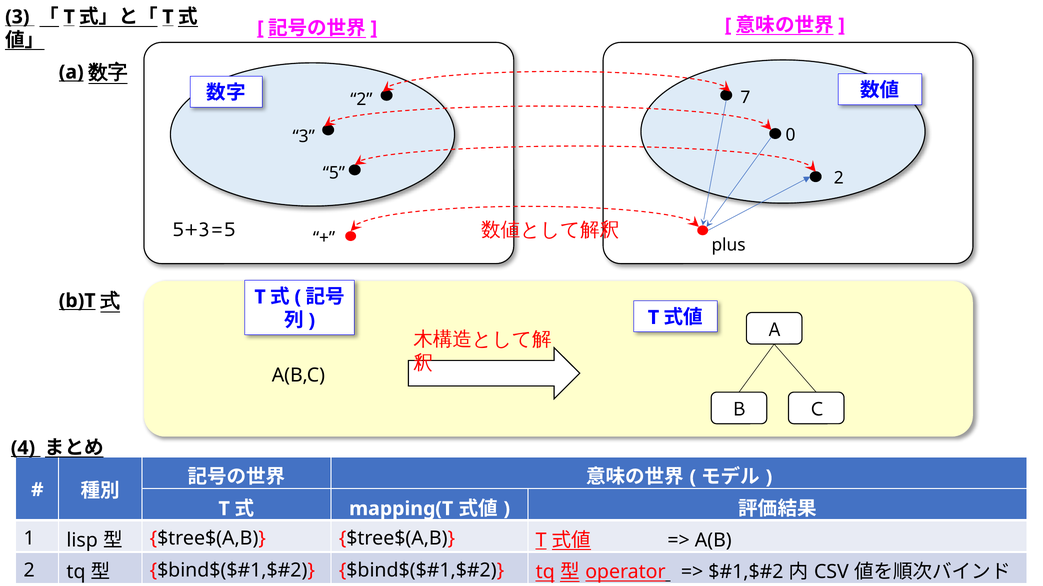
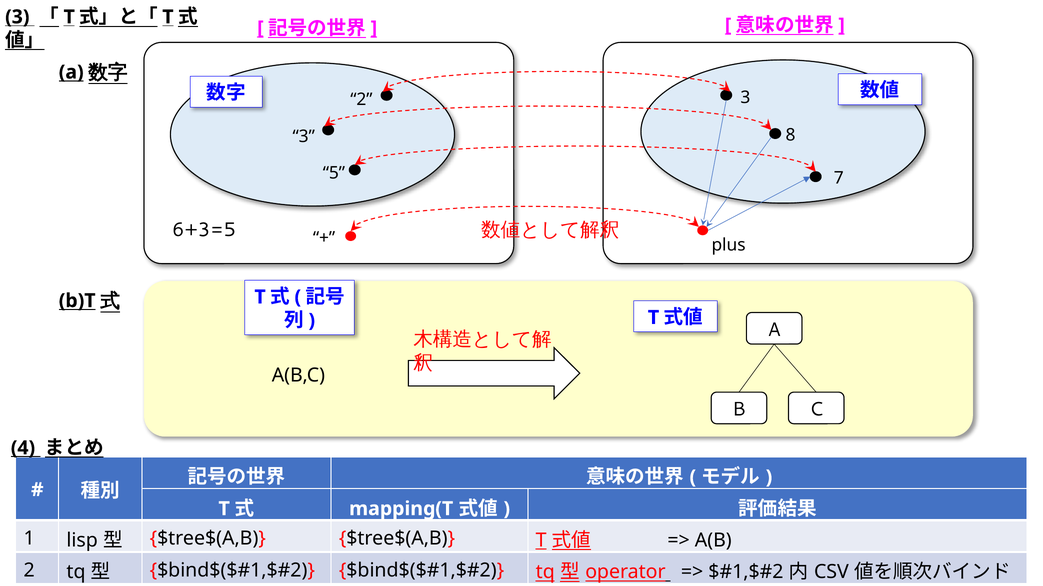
2 7: 7 -> 3 (745, 98)
0: 0 -> 8 (791, 135)
5 2: 2 -> 7 (839, 178)
5+3=5: 5+3=5 -> 6+3=5 (204, 230)
